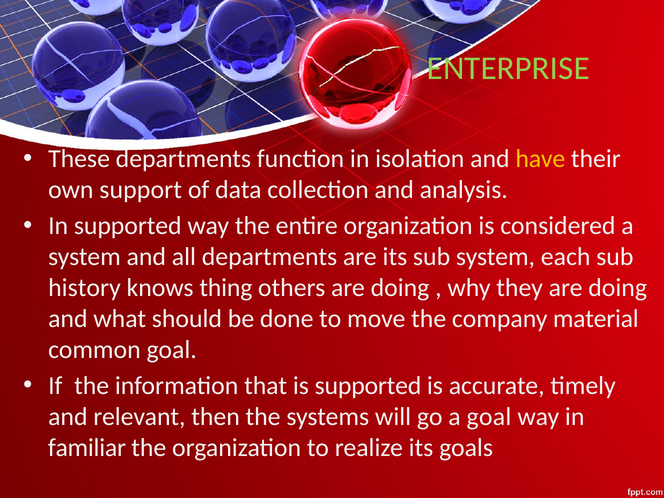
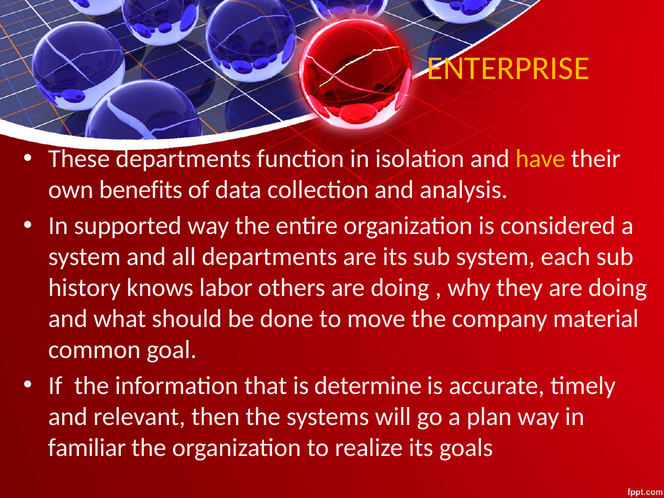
ENTERPRISE colour: light green -> yellow (508, 68)
support: support -> benefits (141, 190)
thing: thing -> labor (226, 288)
is supported: supported -> determine (368, 386)
a goal: goal -> plan (489, 417)
